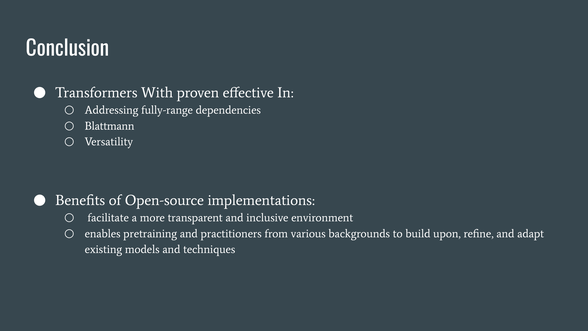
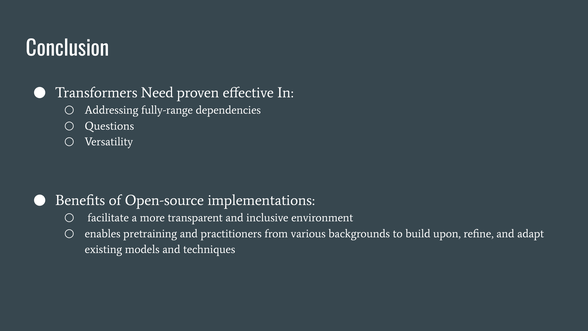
With: With -> Need (157, 92)
Blattmann: Blattmann -> Questions (109, 126)
